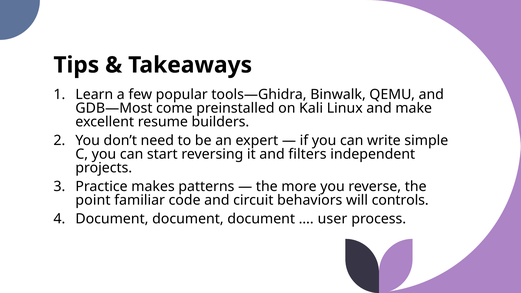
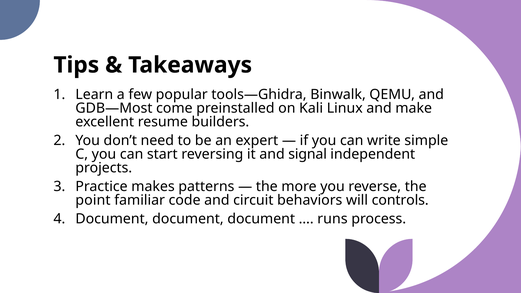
filters: filters -> signal (308, 154)
user: user -> runs (332, 219)
